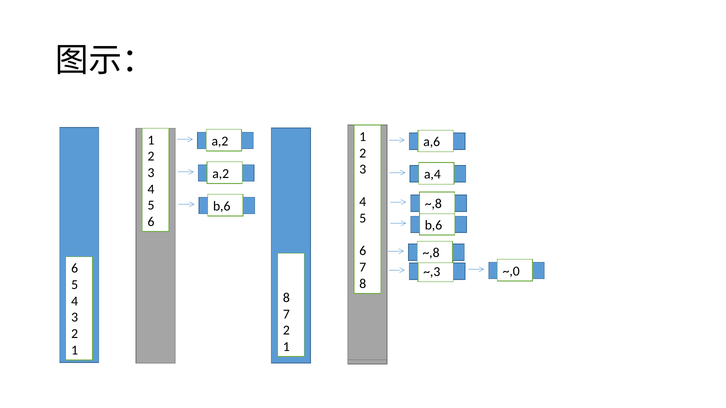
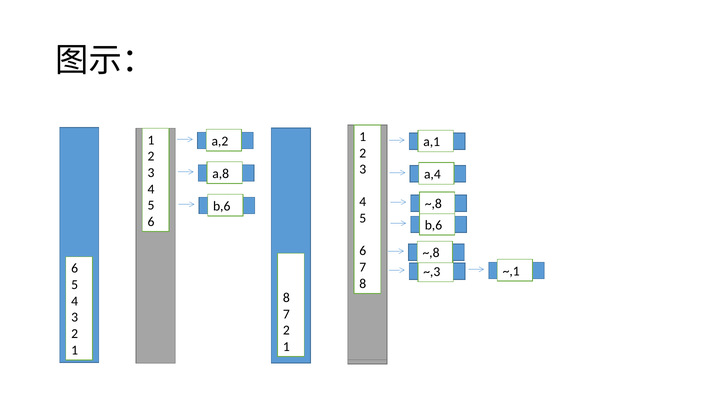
a,6: a,6 -> a,1 (432, 142)
a,2: a,2 -> a,8 (221, 174)
~,0: ~,0 -> ~,1 (511, 271)
